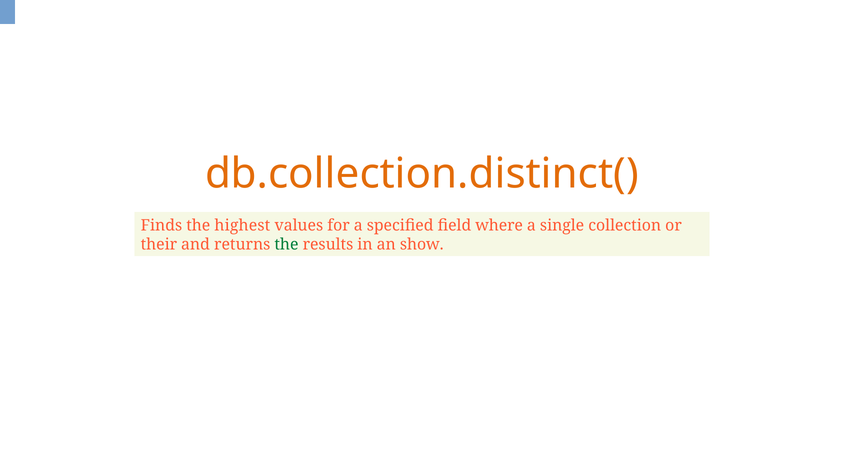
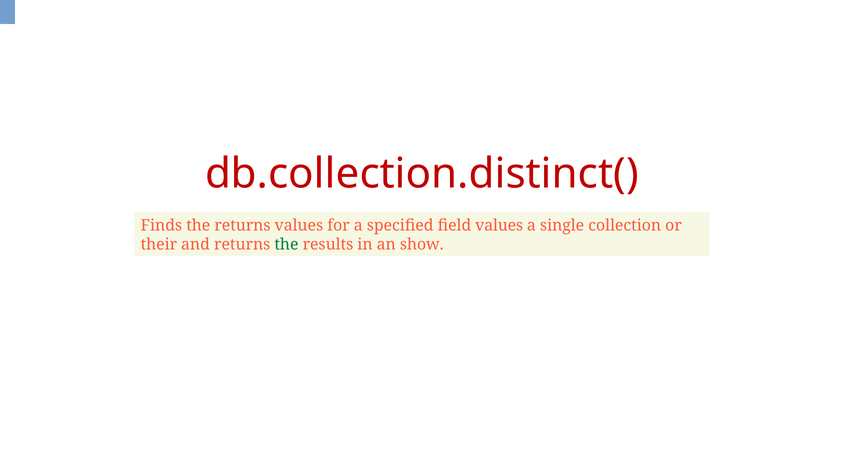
db.collection.distinct( colour: orange -> red (422, 174)
the highest: highest -> returns (242, 225)
field where: where -> values (499, 225)
